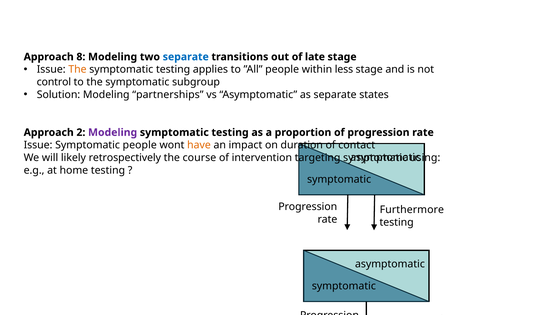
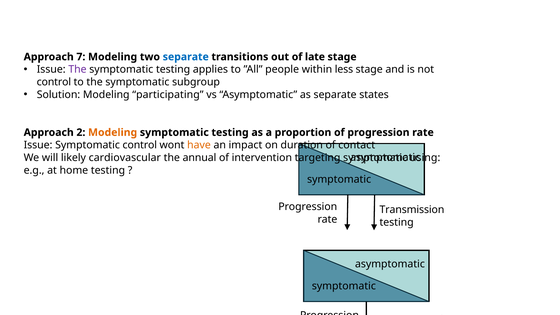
8: 8 -> 7 (81, 57)
The colour: orange -> purple (77, 69)
partnerships: partnerships -> participating (168, 95)
Modeling colour: purple -> orange (113, 132)
Symptomatic people: people -> control (140, 145)
retrospectively: retrospectively -> cardiovascular (125, 158)
course: course -> annual (199, 158)
Furthermore: Furthermore -> Transmission (412, 210)
